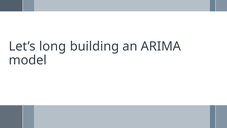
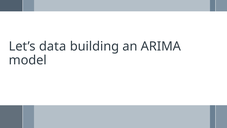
long: long -> data (53, 46)
